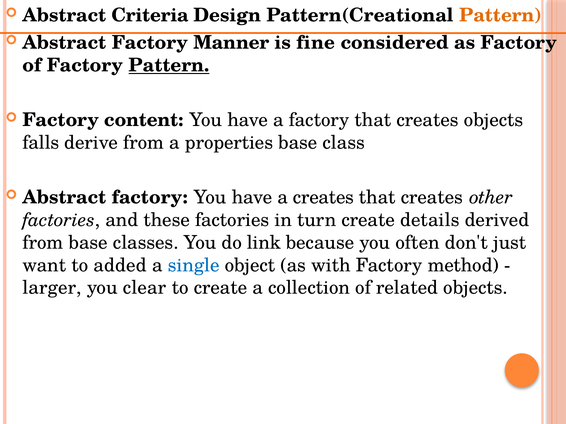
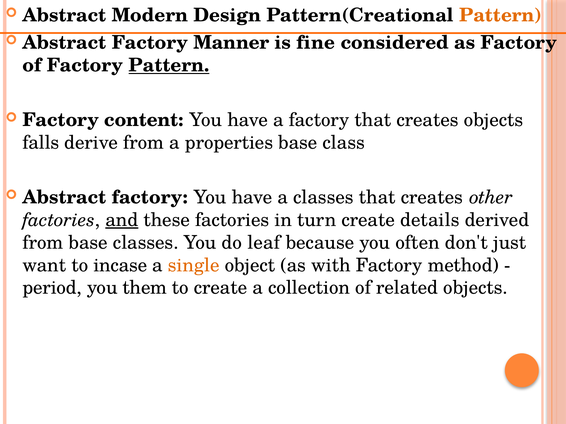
Criteria: Criteria -> Modern (150, 15)
a creates: creates -> classes (323, 198)
and underline: none -> present (122, 220)
link: link -> leaf (264, 243)
added: added -> incase (120, 265)
single colour: blue -> orange (194, 265)
larger: larger -> period (52, 288)
clear: clear -> them (145, 288)
